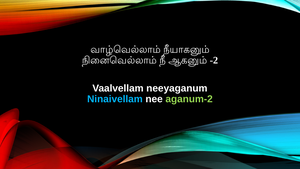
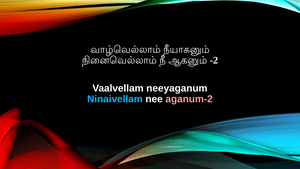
aganum-2 colour: light green -> pink (189, 99)
